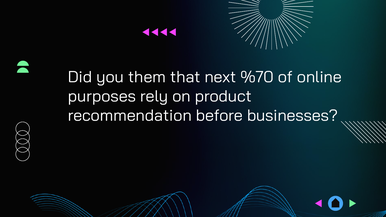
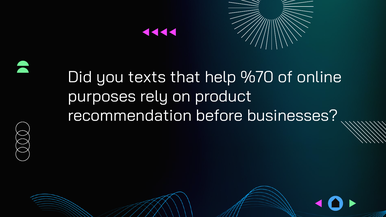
them: them -> texts (147, 77)
next: next -> help (220, 77)
